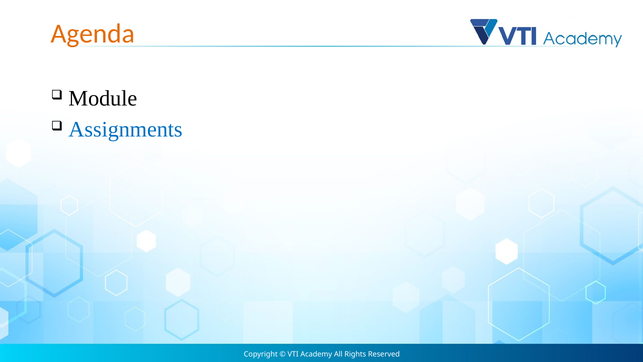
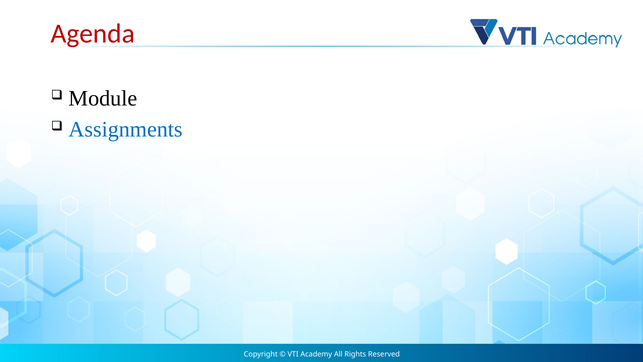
Agenda colour: orange -> red (93, 34)
